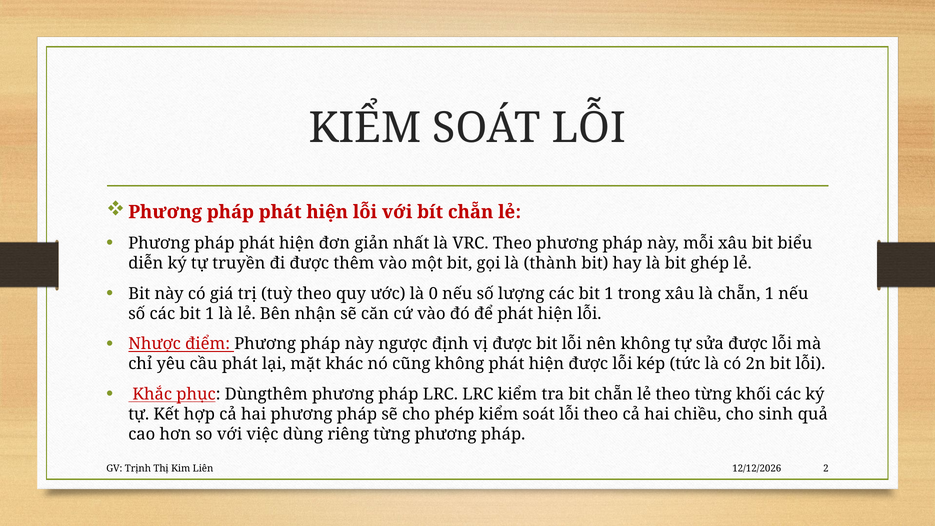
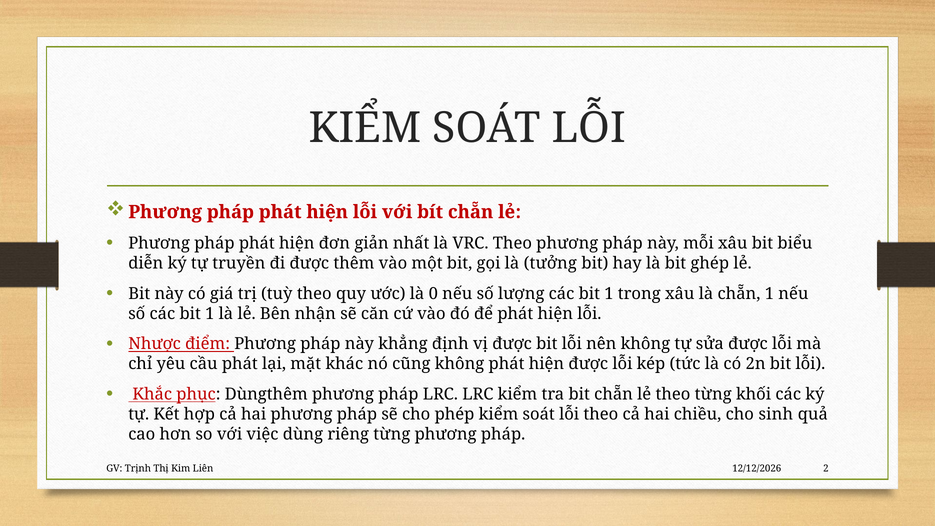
thành: thành -> tưởng (550, 263)
ngược: ngược -> khẳng (403, 344)
